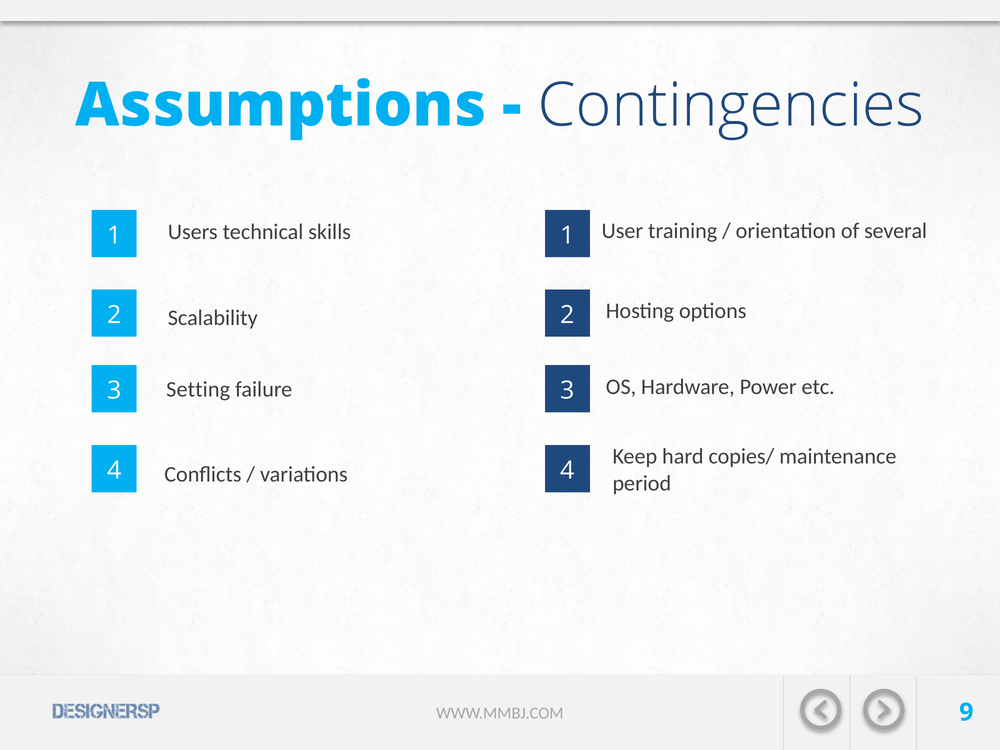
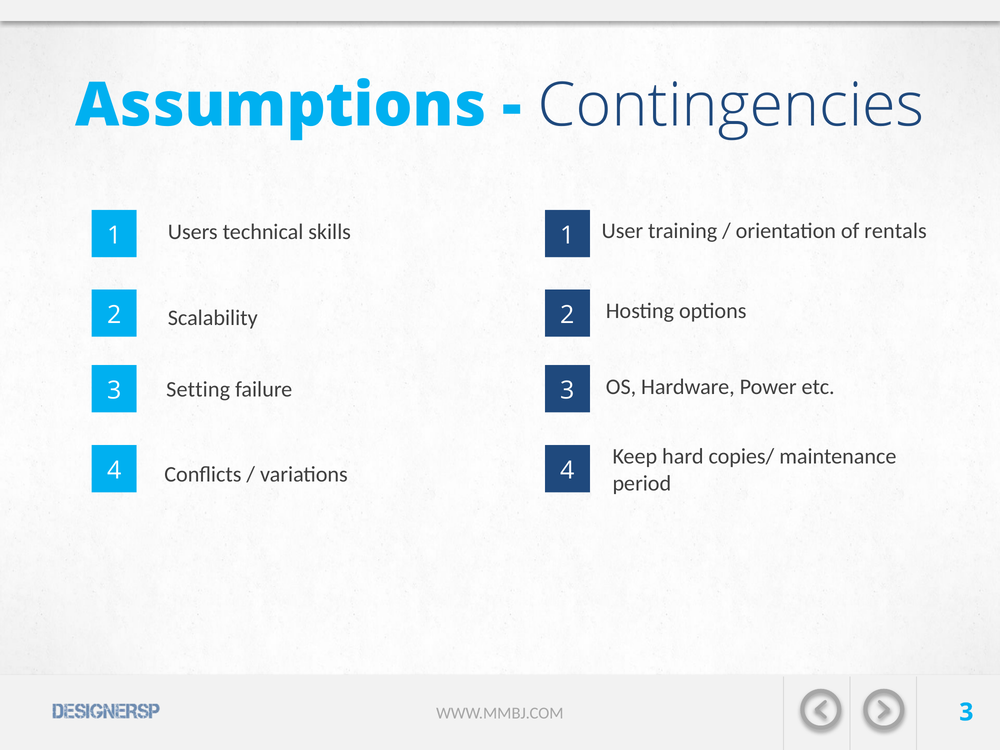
several: several -> rentals (895, 231)
WWW.MMBJ.COM 9: 9 -> 3 (966, 712)
